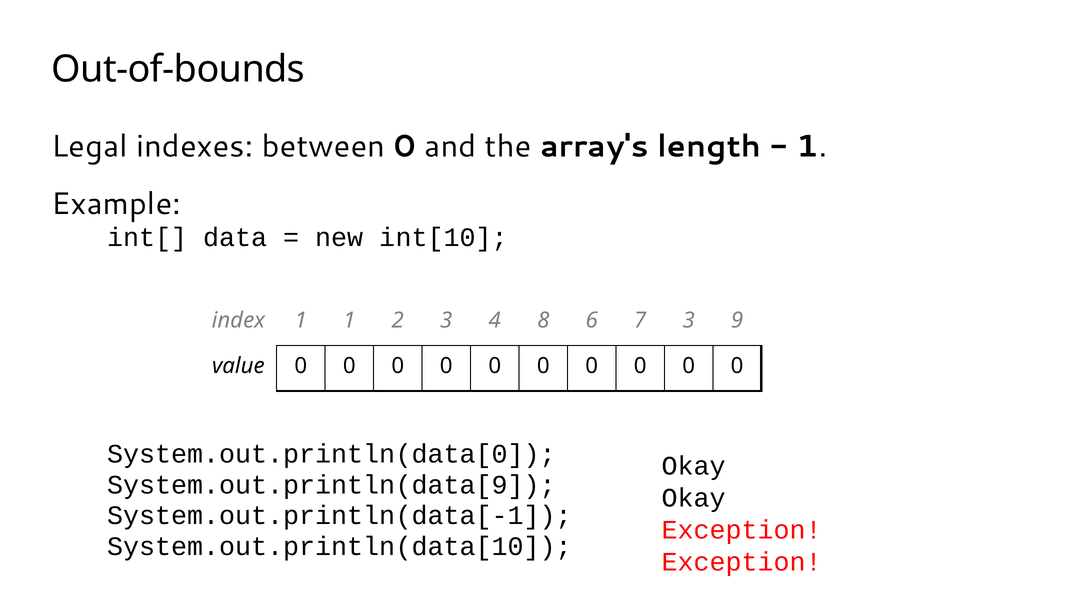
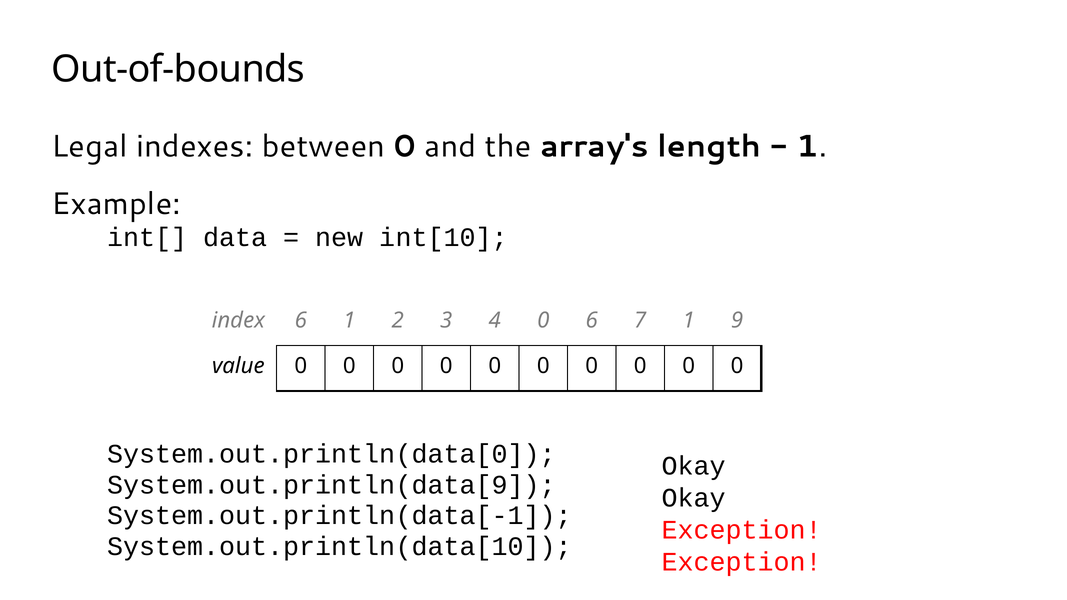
index 1: 1 -> 6 (301, 321)
4 8: 8 -> 0 (543, 321)
7 3: 3 -> 1 (689, 321)
